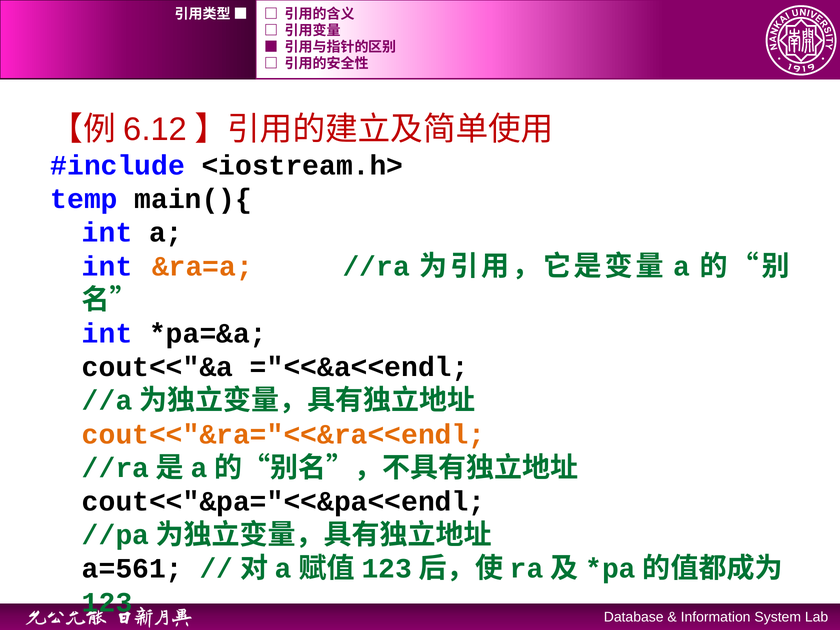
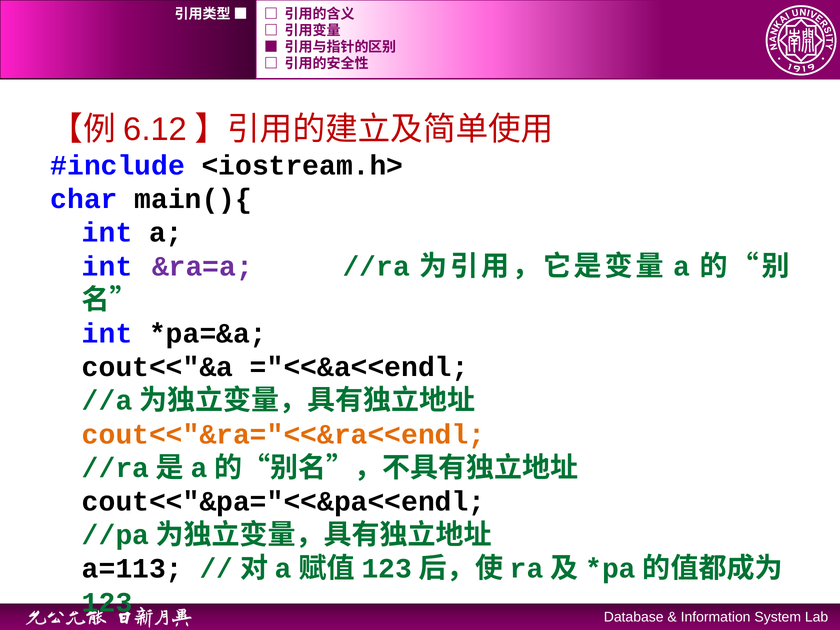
temp: temp -> char (84, 199)
&ra=a colour: orange -> purple (202, 266)
a=561: a=561 -> a=113 (132, 569)
